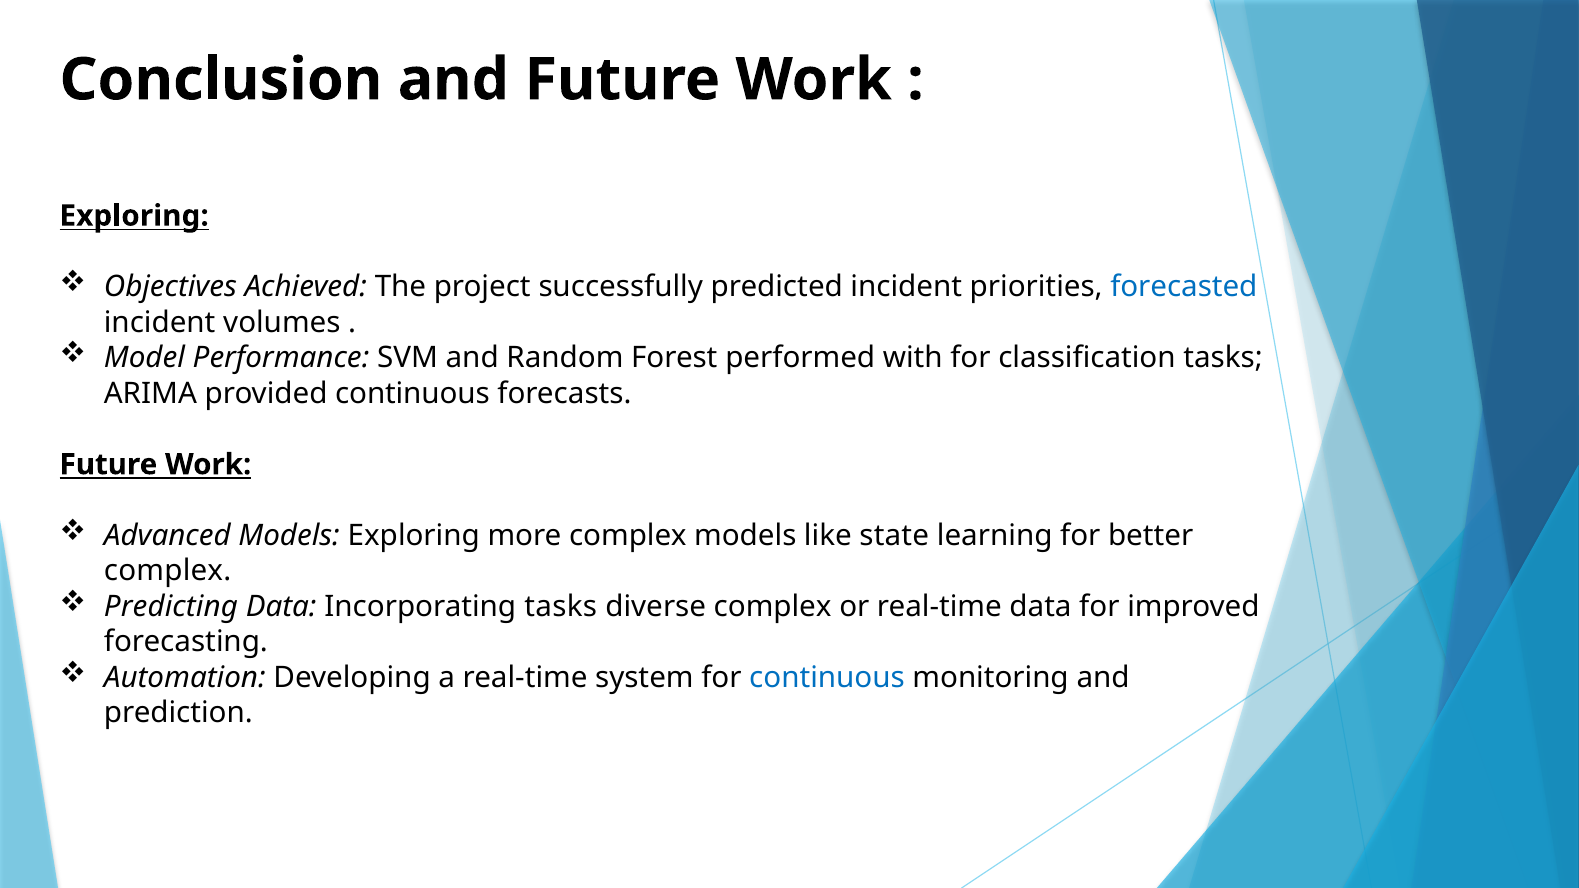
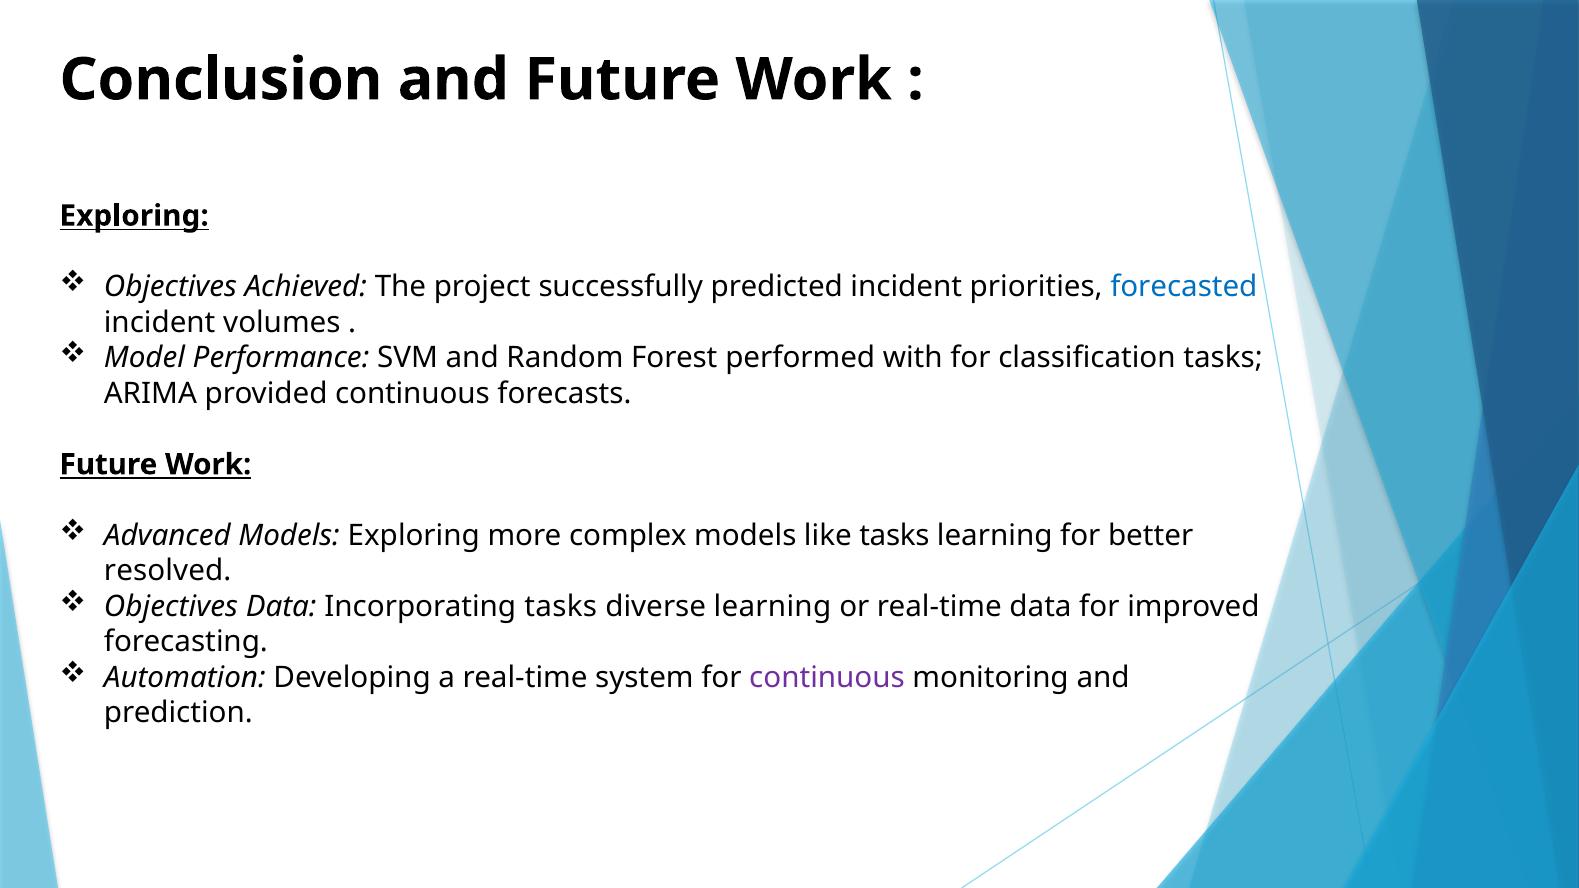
like state: state -> tasks (894, 536)
complex: complex -> resolved (168, 571)
Predicting: Predicting -> Objectives (171, 607)
diverse complex: complex -> learning (772, 607)
continuous colour: blue -> purple (827, 678)
